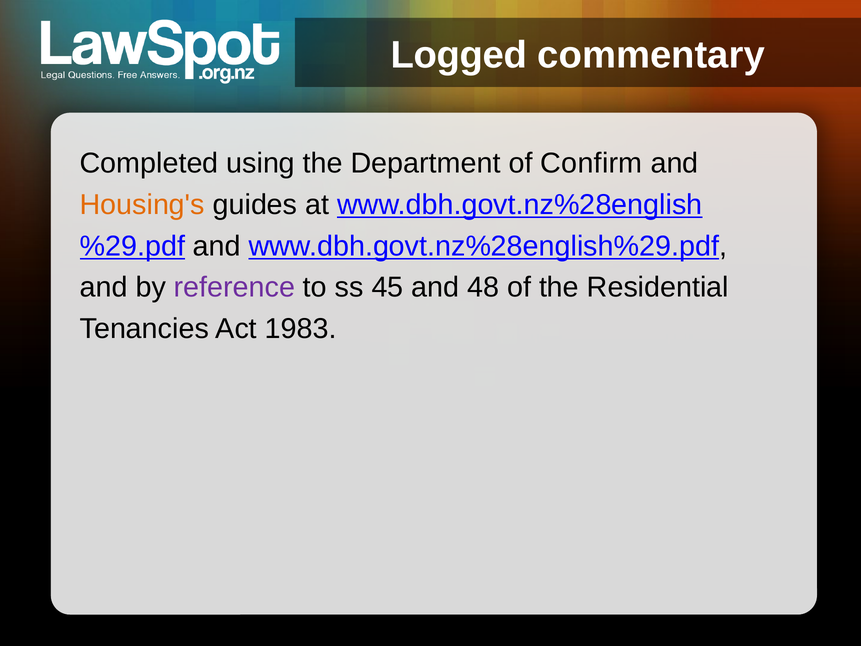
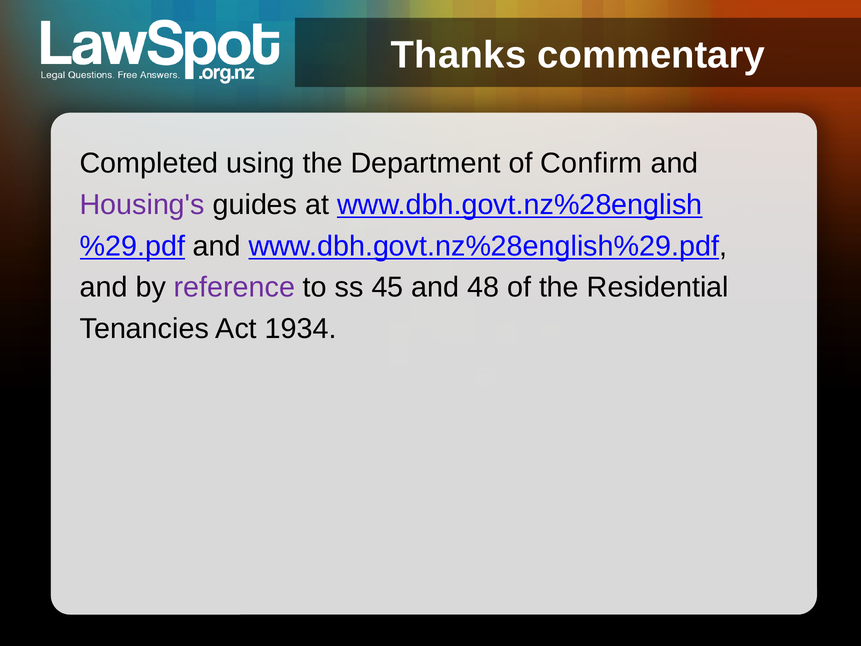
Logged: Logged -> Thanks (458, 55)
Housing's colour: orange -> purple (142, 205)
1983: 1983 -> 1934 (301, 329)
